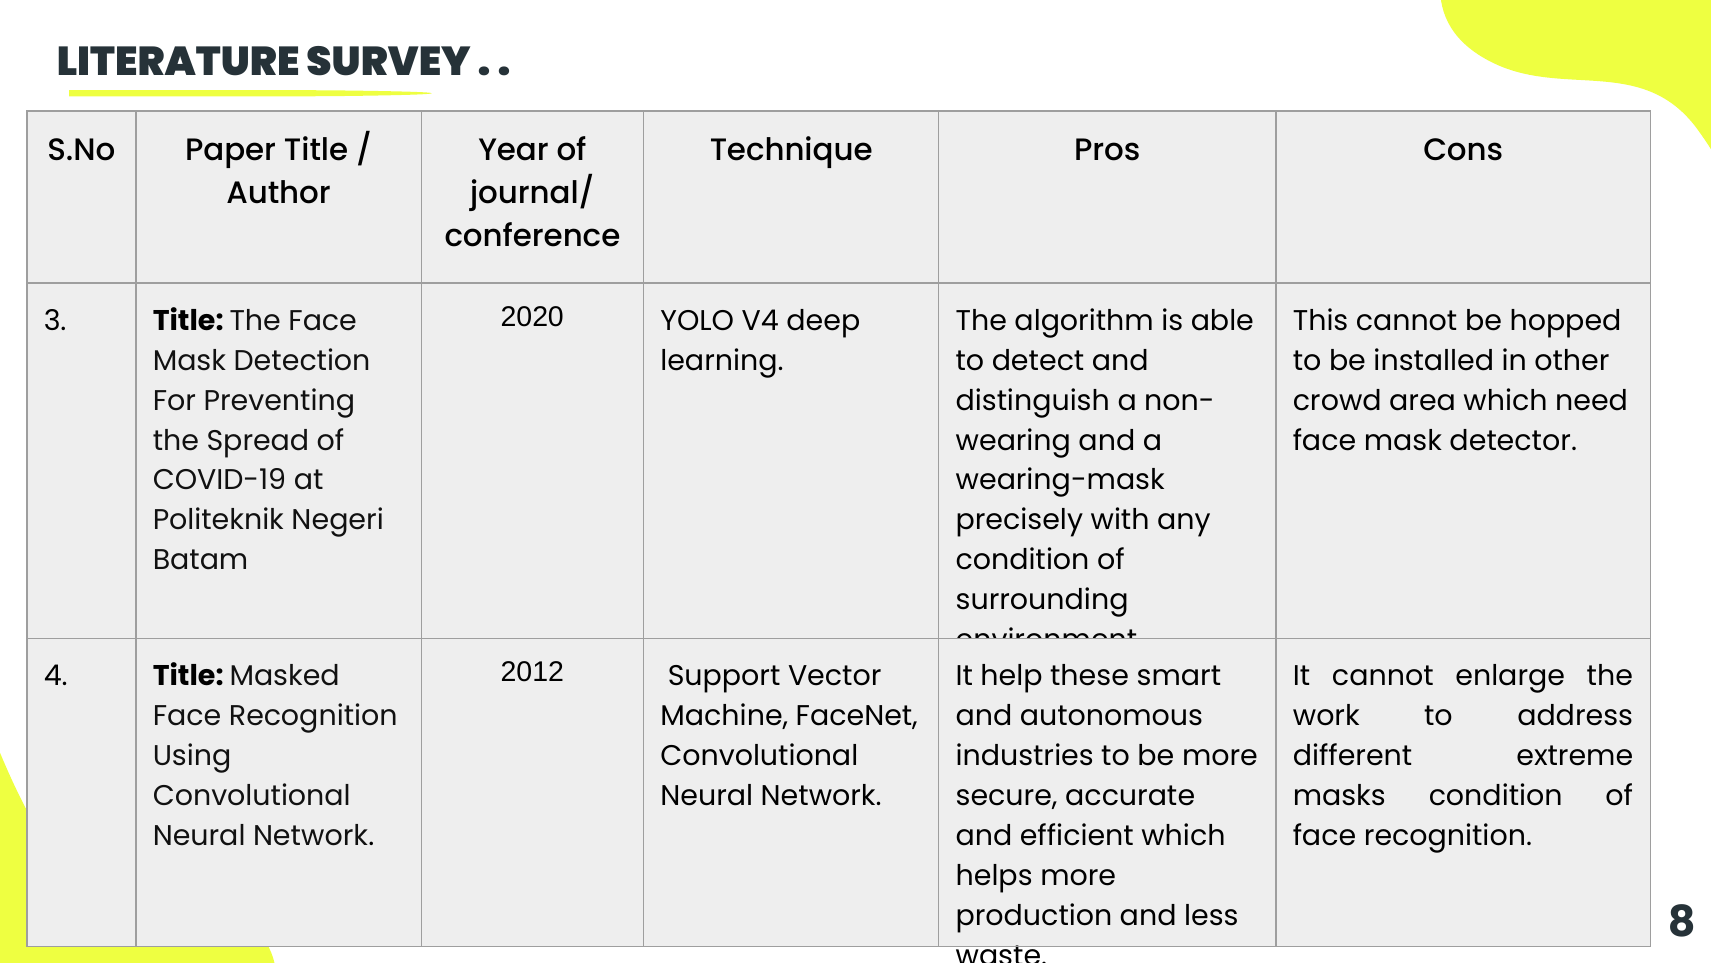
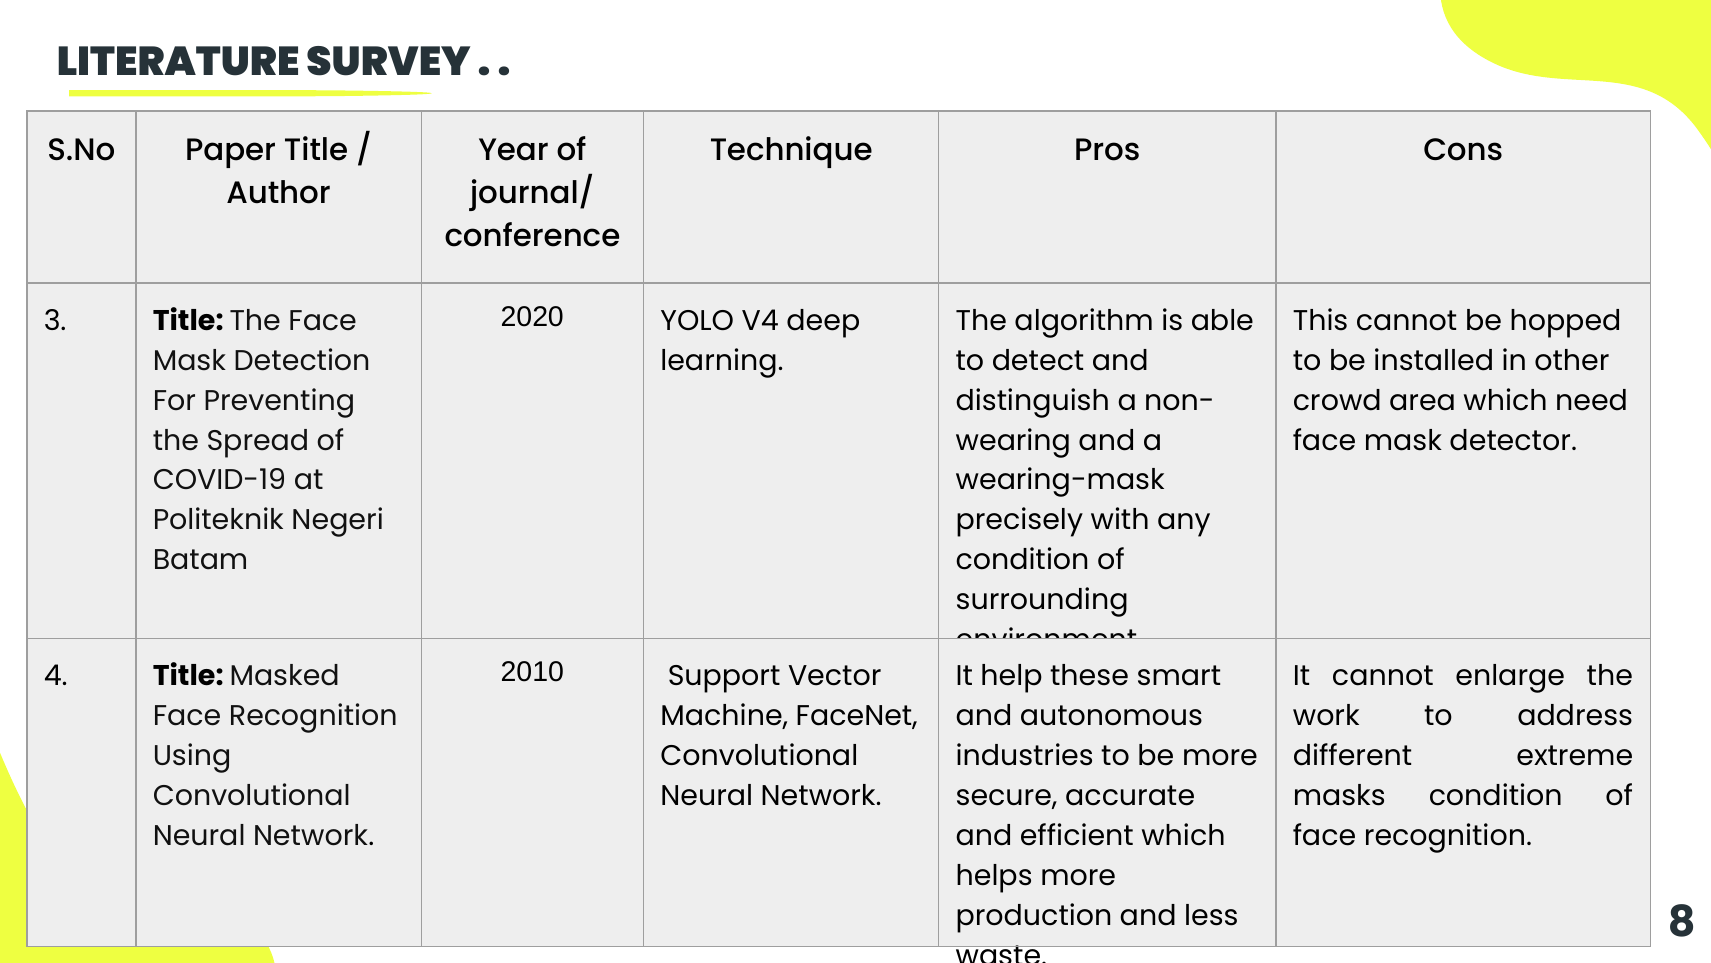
2012: 2012 -> 2010 (532, 672)
